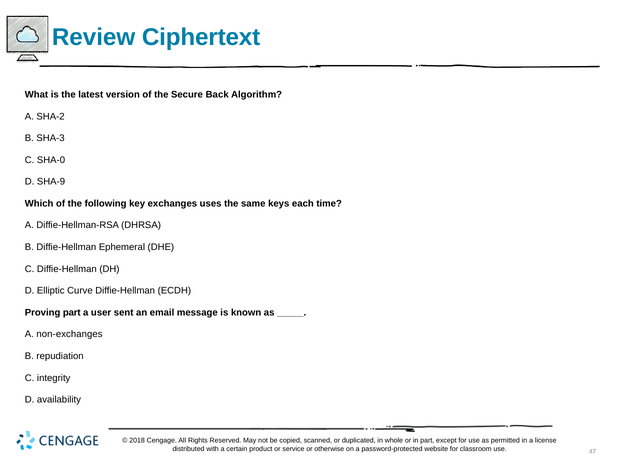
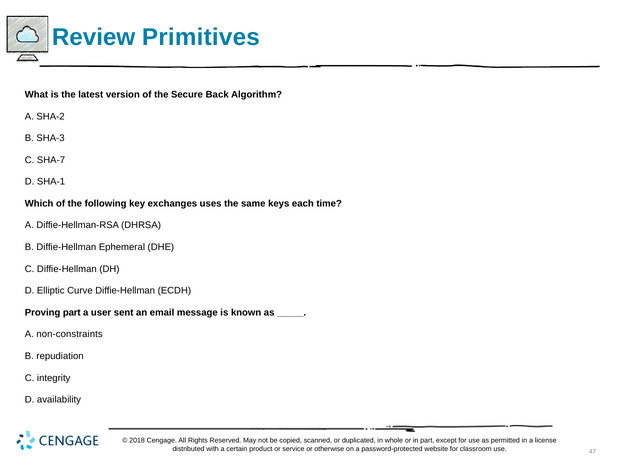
Ciphertext: Ciphertext -> Primitives (201, 37)
SHA-0: SHA-0 -> SHA-7 (51, 160)
SHA-9: SHA-9 -> SHA-1 (51, 182)
non-exchanges: non-exchanges -> non-constraints (70, 334)
